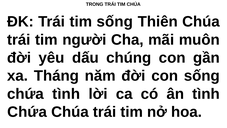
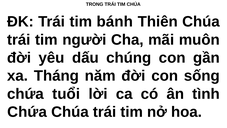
tim sống: sống -> bánh (115, 22)
chứa tình: tình -> tuổi (66, 94)
